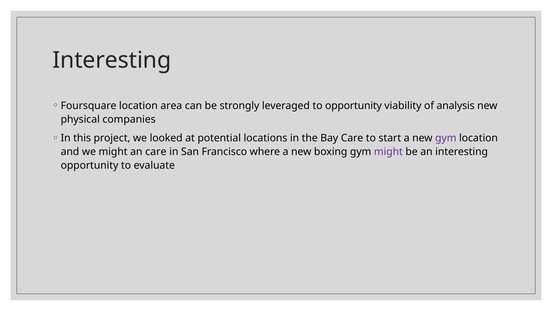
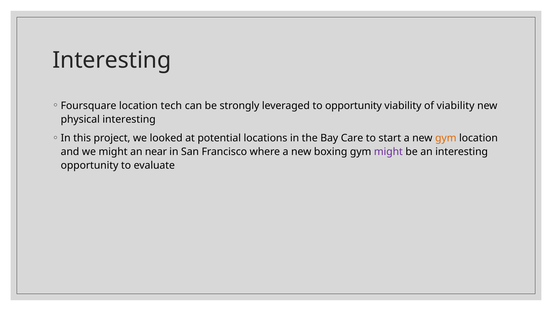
area: area -> tech (171, 105)
of analysis: analysis -> viability (456, 105)
physical companies: companies -> interesting (129, 119)
gym colour: purple -> orange (446, 138)
an care: care -> near (156, 152)
